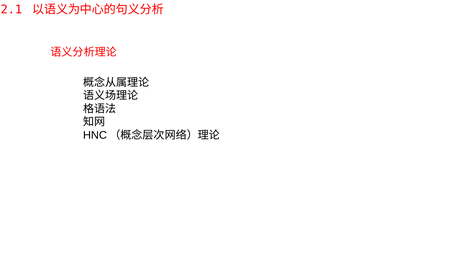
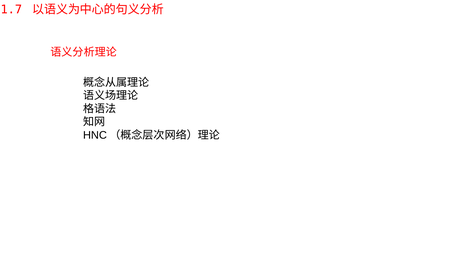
2.1: 2.1 -> 1.7 (11, 10)
